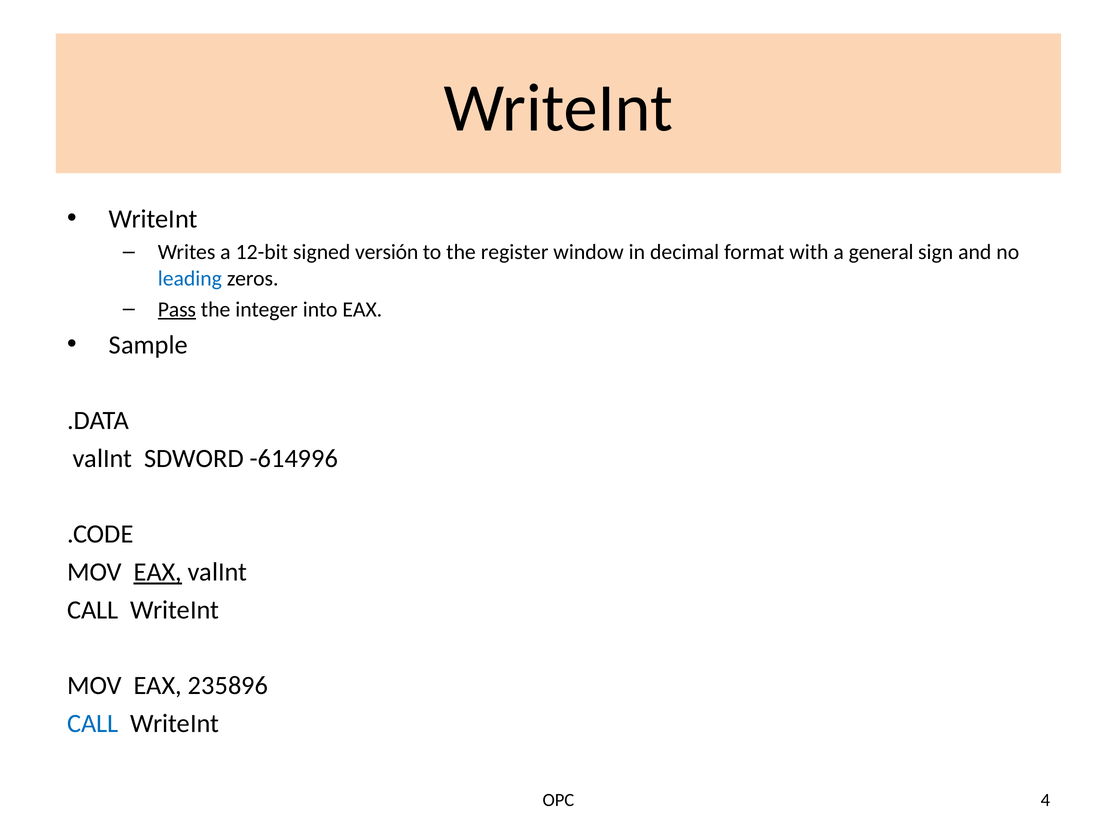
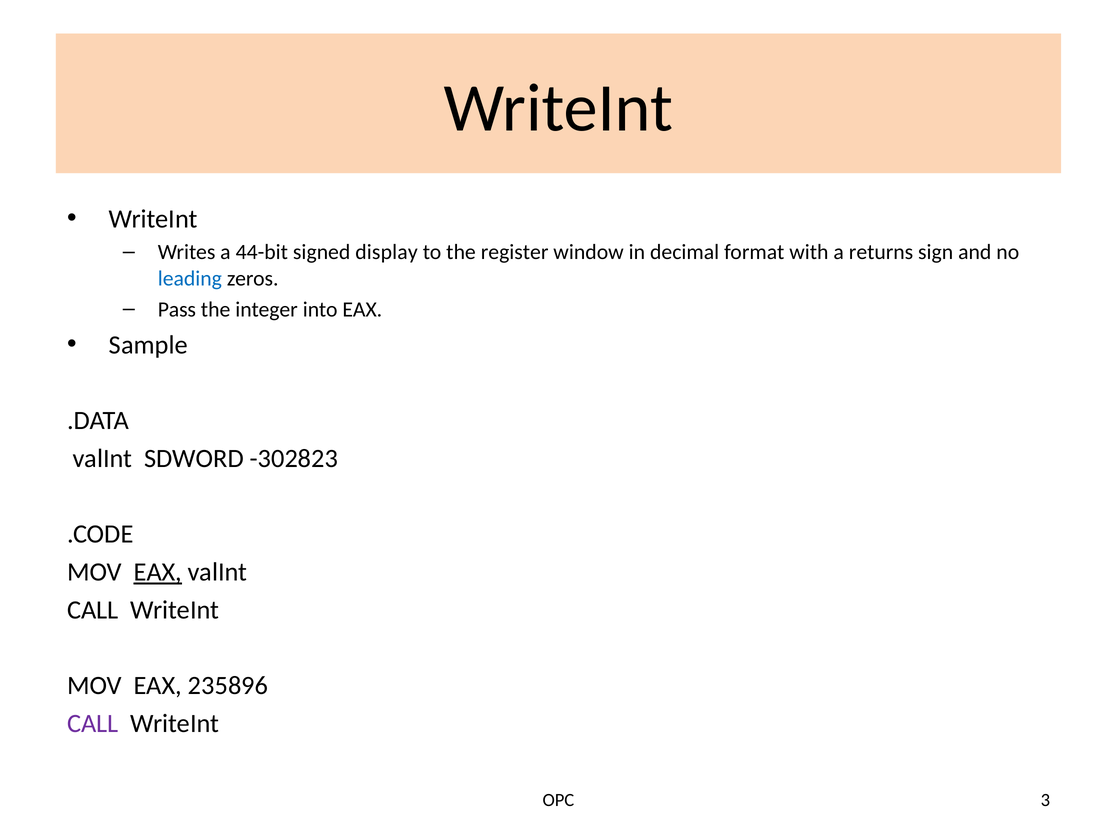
12-bit: 12-bit -> 44-bit (262, 252)
versión: versión -> display (387, 252)
general: general -> returns (881, 252)
Pass underline: present -> none (177, 309)
-614996: -614996 -> -302823 (294, 458)
CALL colour: blue -> purple (93, 723)
4: 4 -> 3 (1045, 800)
